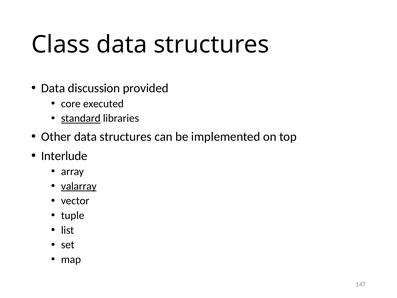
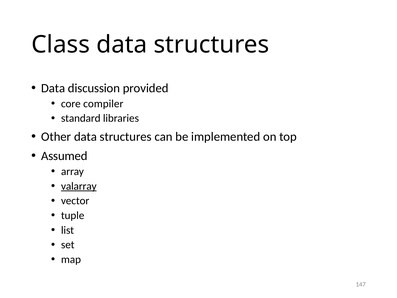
executed: executed -> compiler (103, 104)
standard underline: present -> none (81, 118)
Interlude: Interlude -> Assumed (64, 156)
